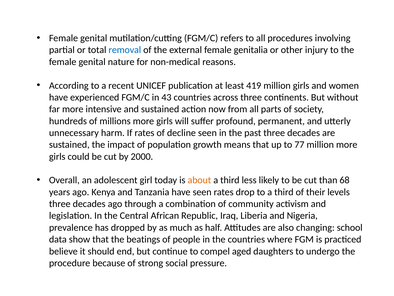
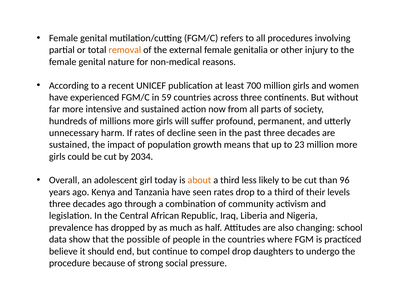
removal colour: blue -> orange (125, 50)
419: 419 -> 700 (254, 85)
43: 43 -> 59 (166, 97)
77: 77 -> 23 (299, 144)
2000: 2000 -> 2034 (142, 156)
68: 68 -> 96 (345, 180)
beatings: beatings -> possible (143, 239)
compel aged: aged -> drop (242, 251)
